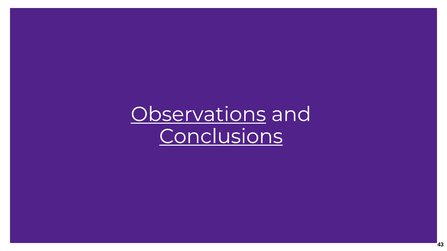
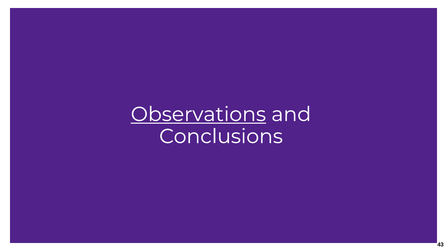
Conclusions underline: present -> none (221, 137)
